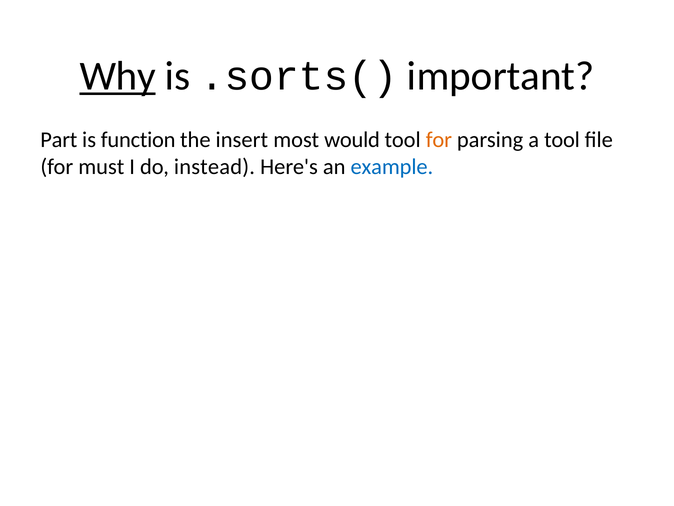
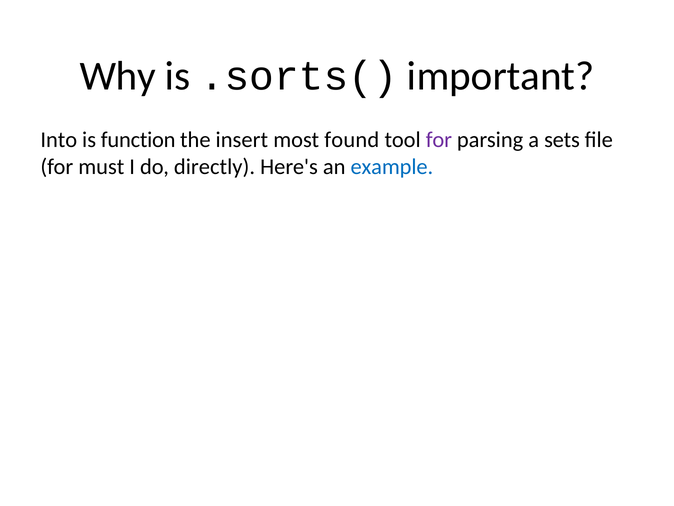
Why underline: present -> none (118, 76)
Part: Part -> Into (59, 140)
would: would -> found (352, 140)
for colour: orange -> purple (439, 140)
a tool: tool -> sets (562, 140)
instead: instead -> directly (215, 167)
